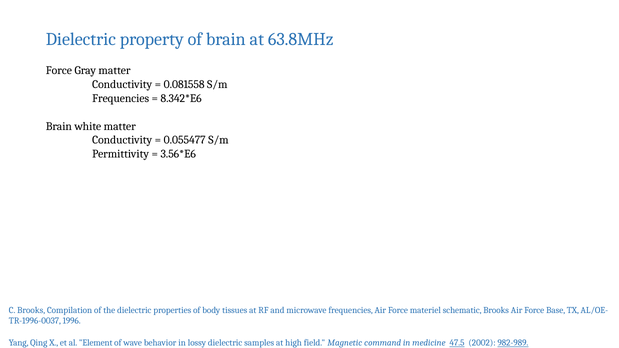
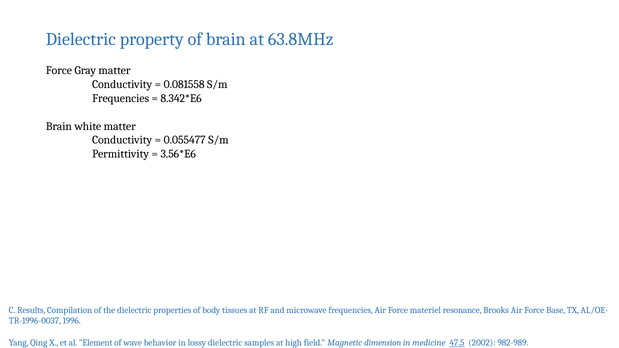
C Brooks: Brooks -> Results (31, 310)
schematic: schematic -> resonance (462, 310)
command: command -> dimension (383, 343)
982-989 underline: present -> none (513, 343)
